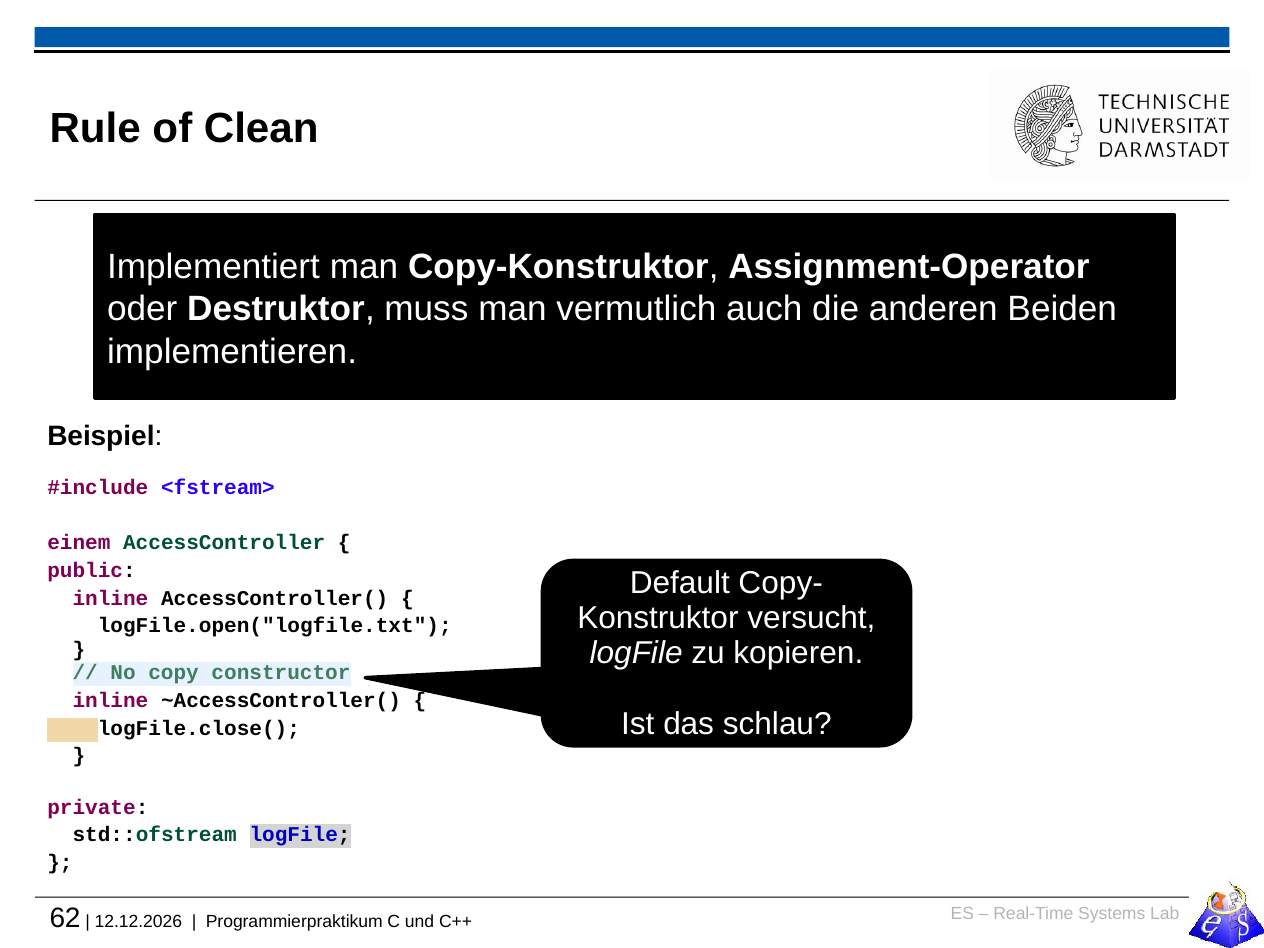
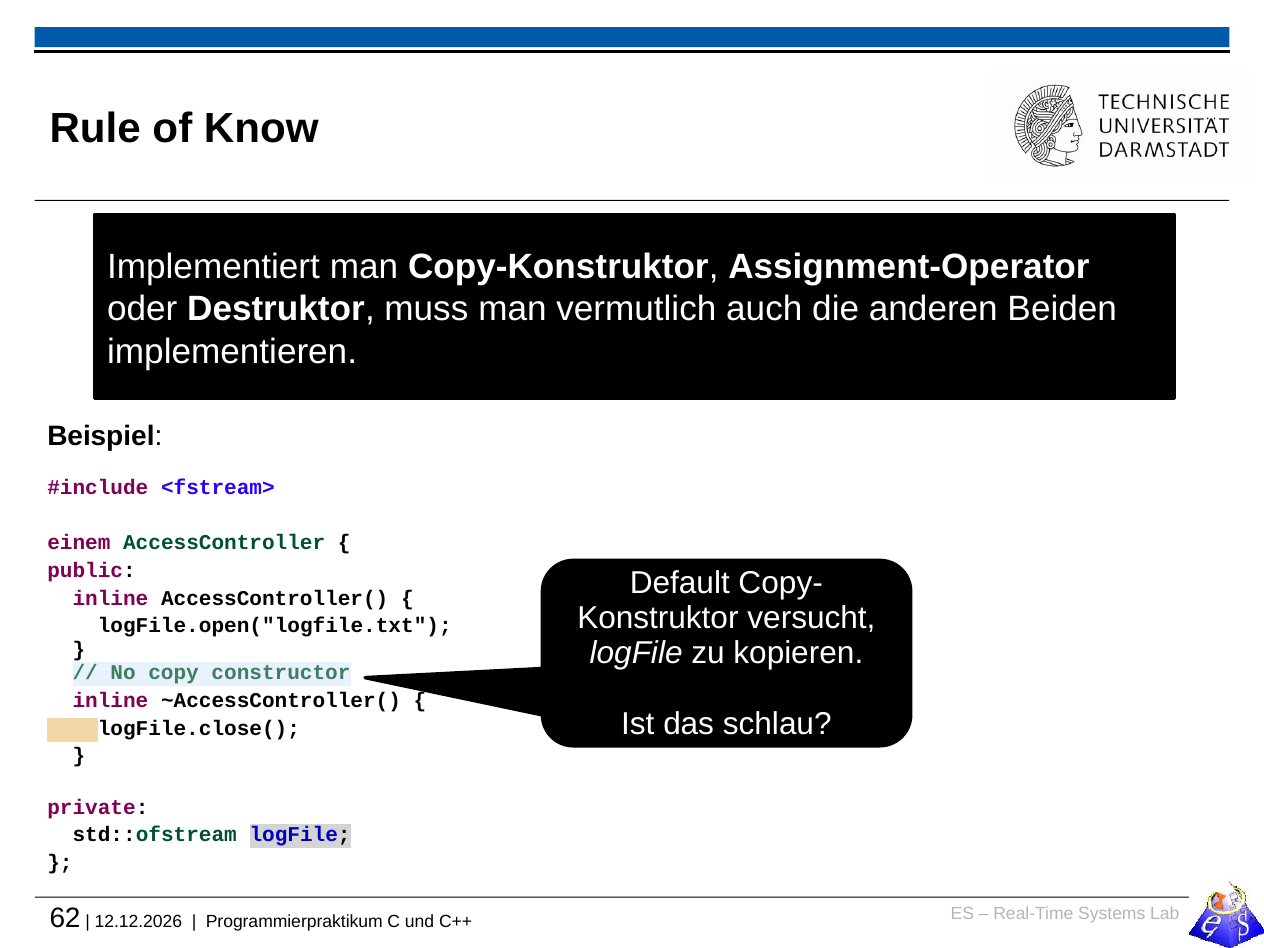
Clean: Clean -> Know (261, 128)
